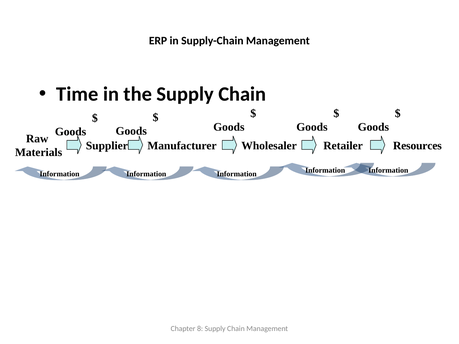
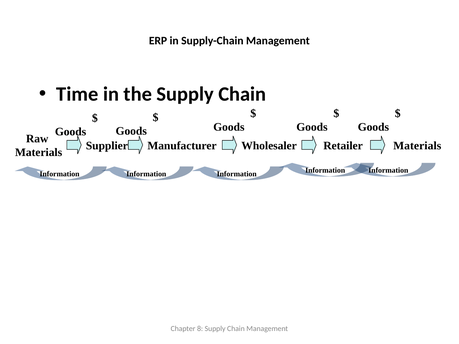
Wholesaler Resources: Resources -> Materials (417, 146)
